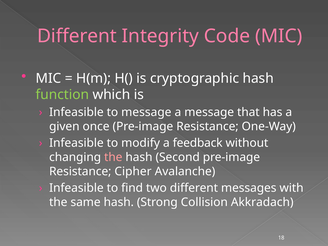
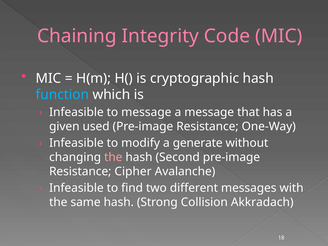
Different: Different -> Chaining (77, 36)
function colour: light green -> light blue (62, 95)
once: once -> used (96, 126)
feedback: feedback -> generate (198, 143)
